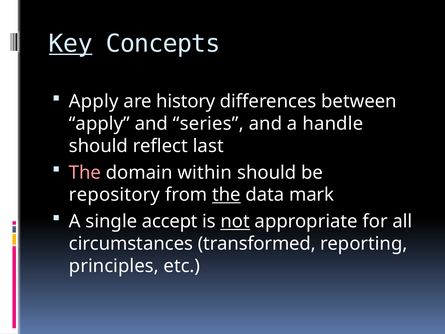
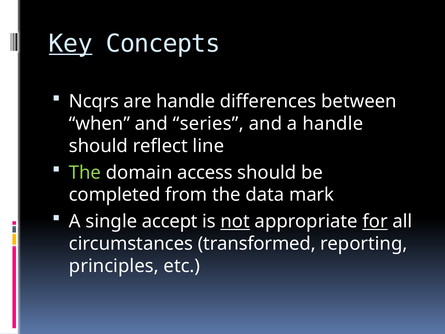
Apply: Apply -> Ncqrs (94, 101)
are history: history -> handle (186, 101)
apply: apply -> when (99, 124)
last: last -> line (208, 146)
The colour: pink -> light green (85, 172)
within: within -> access (205, 172)
repository: repository -> completed (115, 195)
the underline: present -> none (226, 195)
for underline: none -> present (375, 221)
